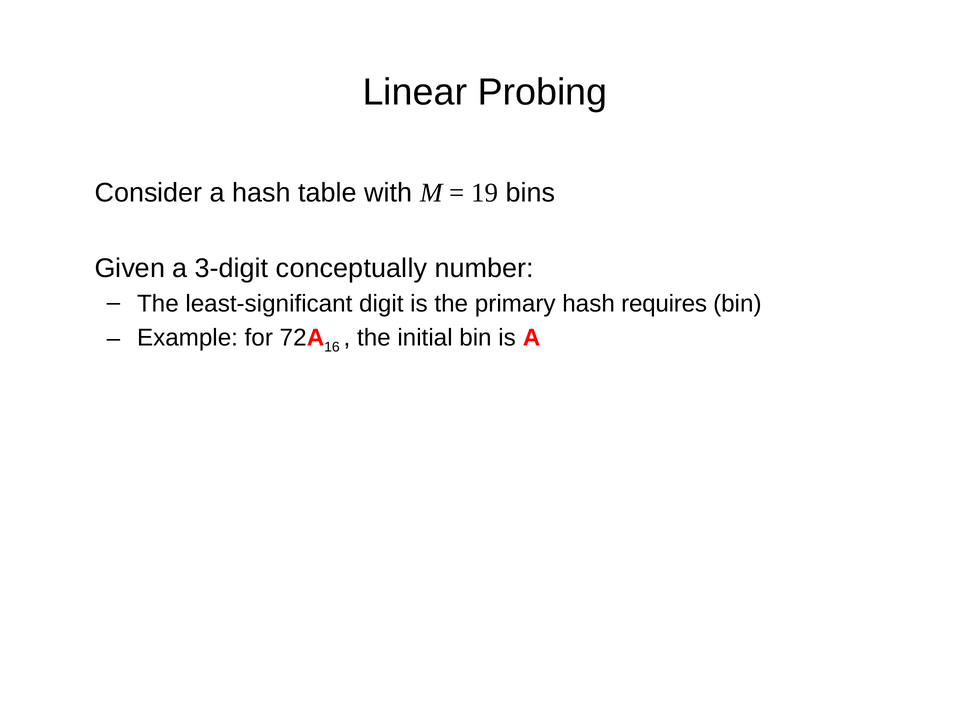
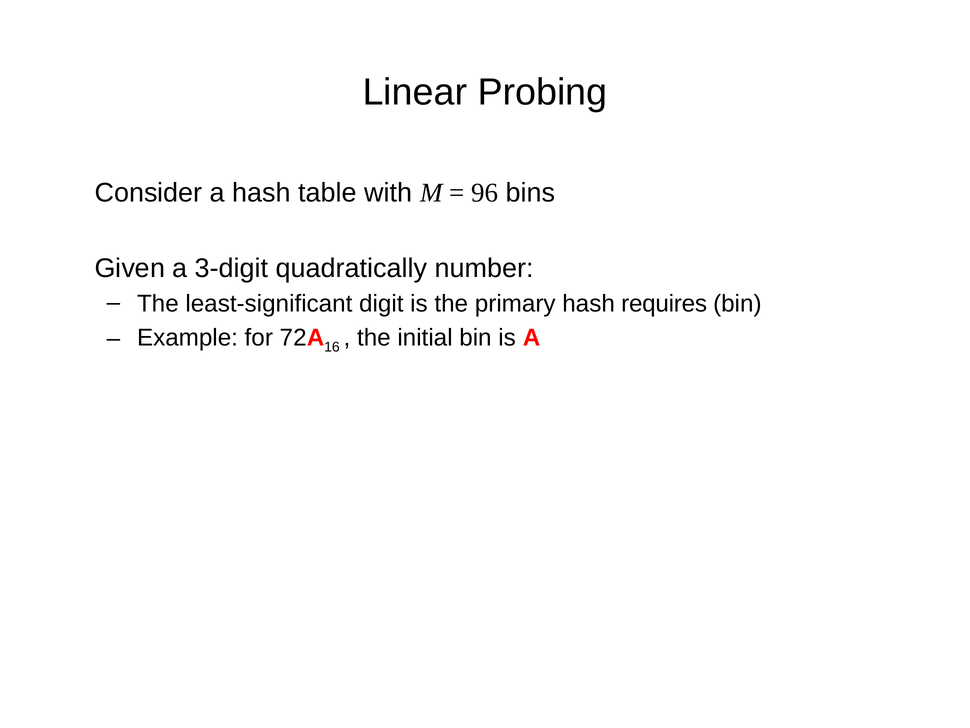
19: 19 -> 96 (485, 193)
conceptually: conceptually -> quadratically (352, 268)
